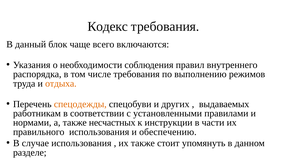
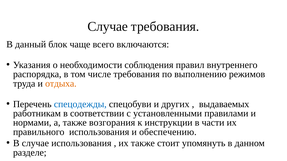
Кодекс: Кодекс -> Случае (108, 27)
спецодежды colour: orange -> blue (80, 104)
несчастных: несчастных -> возгорания (112, 123)
